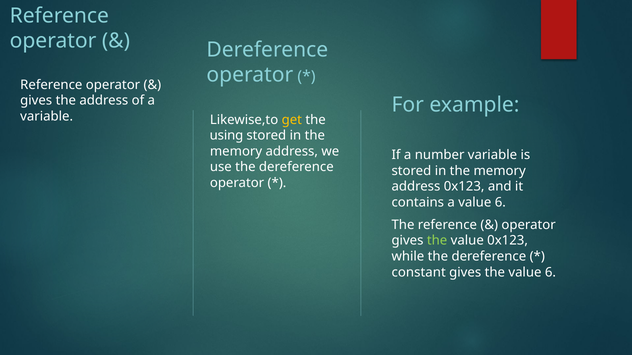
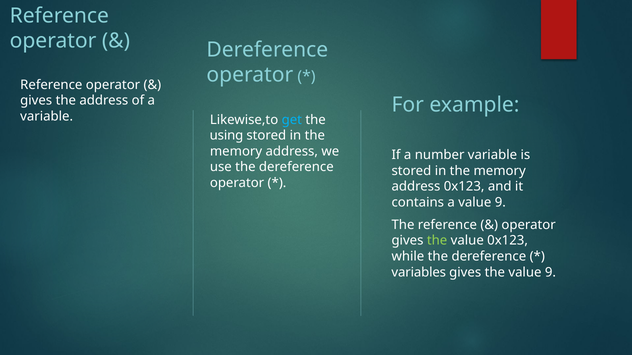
get colour: yellow -> light blue (292, 120)
a value 6: 6 -> 9 (500, 203)
constant: constant -> variables (419, 273)
the value 6: 6 -> 9 (550, 273)
